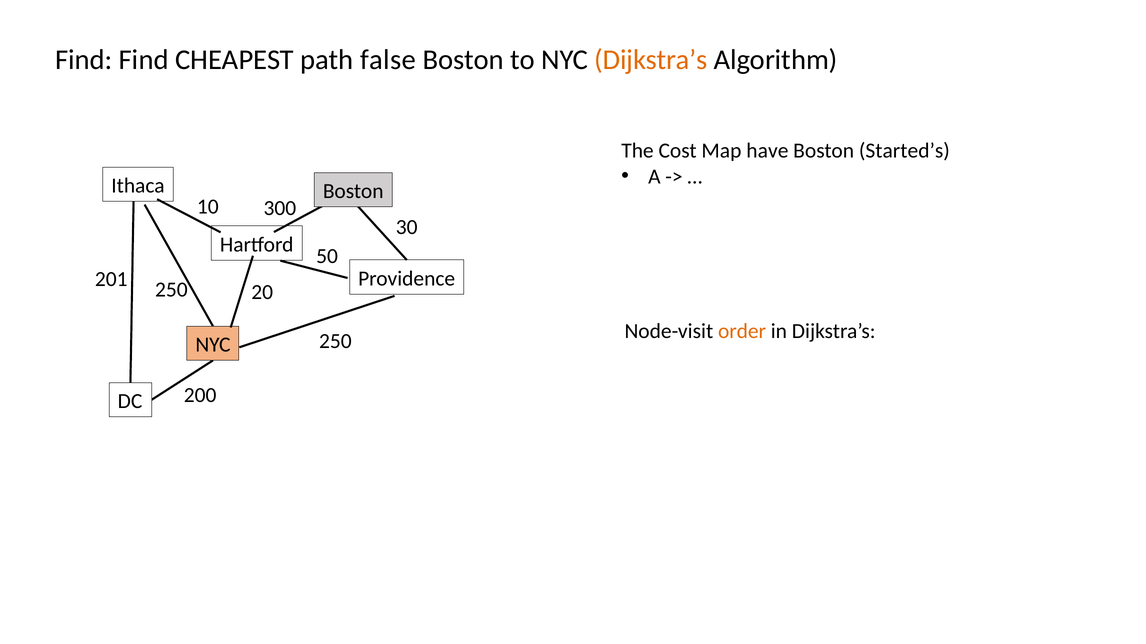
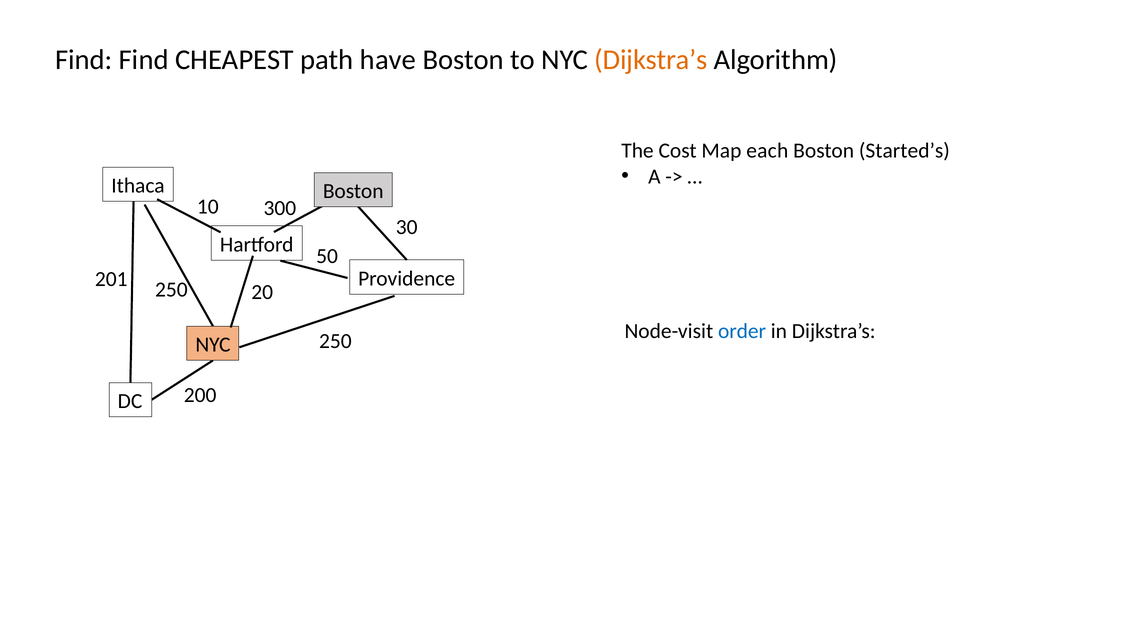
false: false -> have (388, 60)
have: have -> each (767, 151)
order colour: orange -> blue (742, 332)
